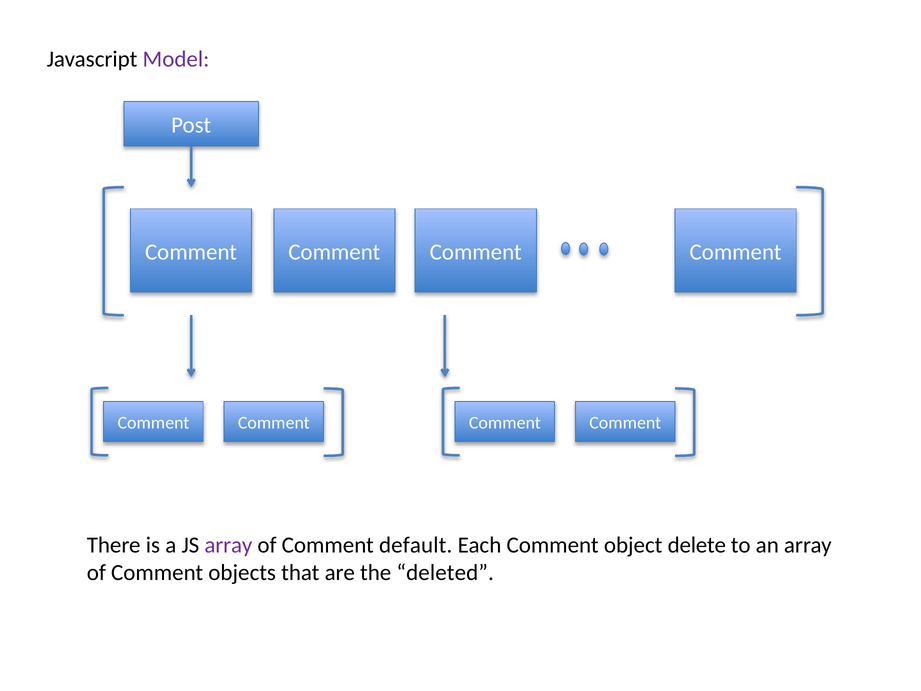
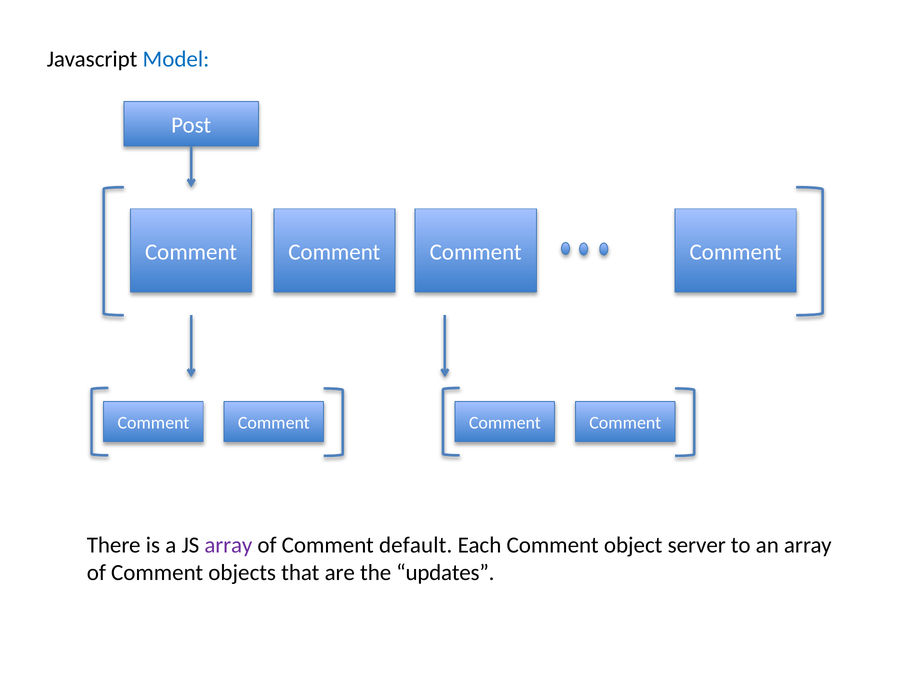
Model colour: purple -> blue (176, 59)
delete: delete -> server (697, 545)
deleted: deleted -> updates (445, 573)
